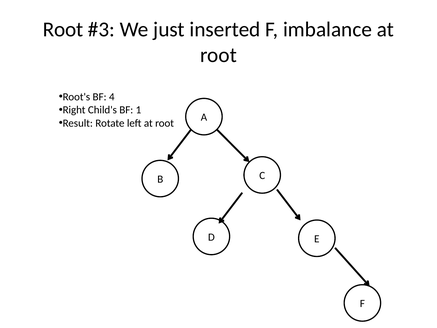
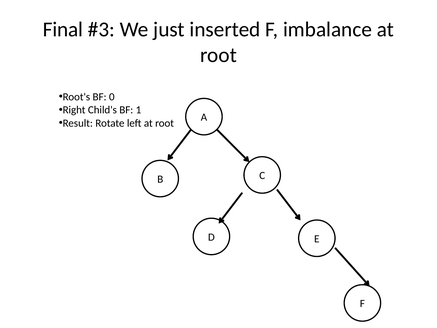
Root: Root -> Final (63, 30)
4: 4 -> 0 (112, 97)
